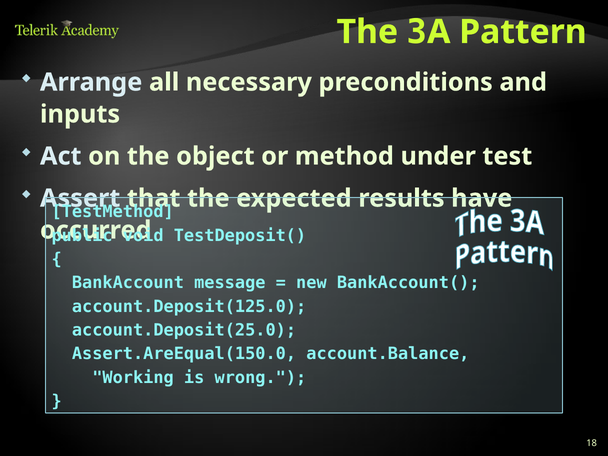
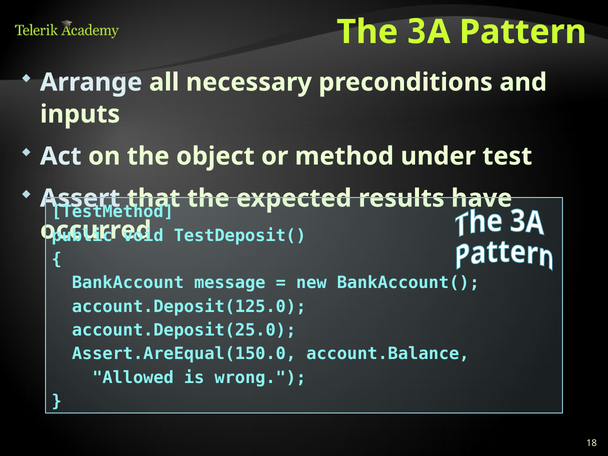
Working: Working -> Allowed (133, 377)
